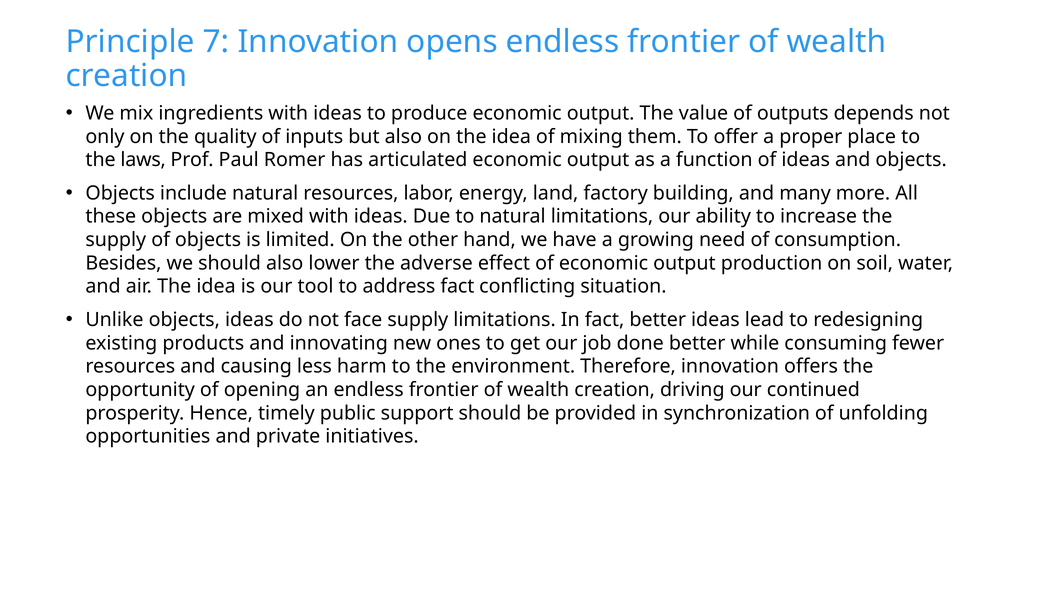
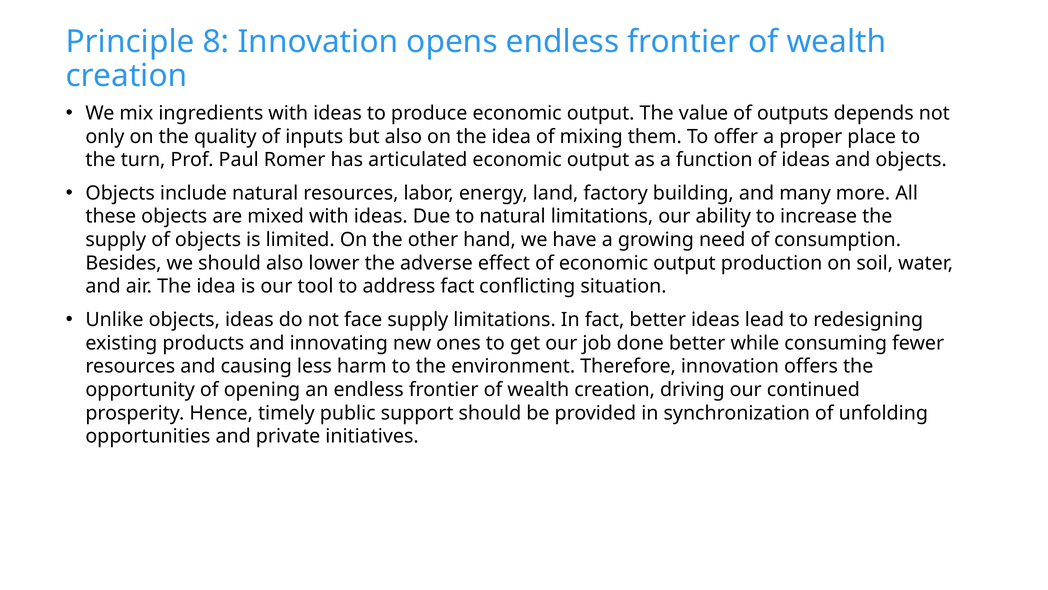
7: 7 -> 8 (216, 42)
laws: laws -> turn (143, 160)
